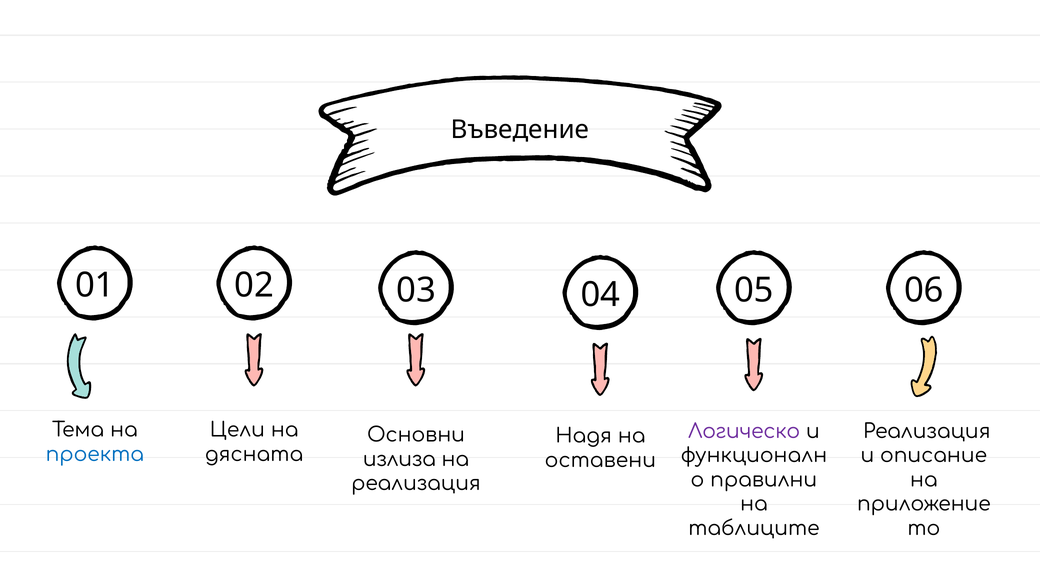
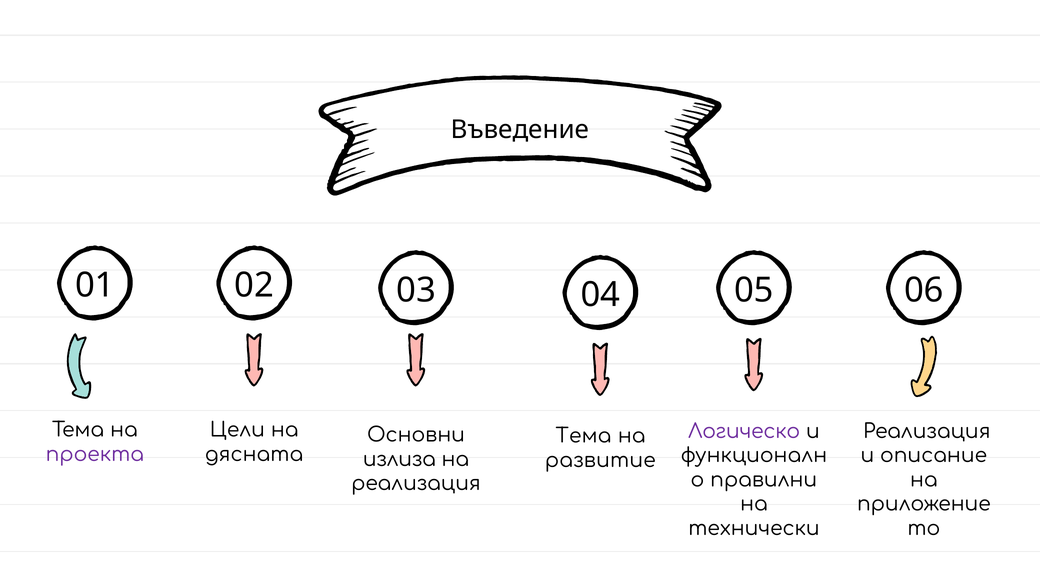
Надя: Надя -> Тема (584, 436)
проекта colour: blue -> purple (95, 455)
оставени: оставени -> развитие (600, 461)
таблиците: таблиците -> технически (754, 529)
